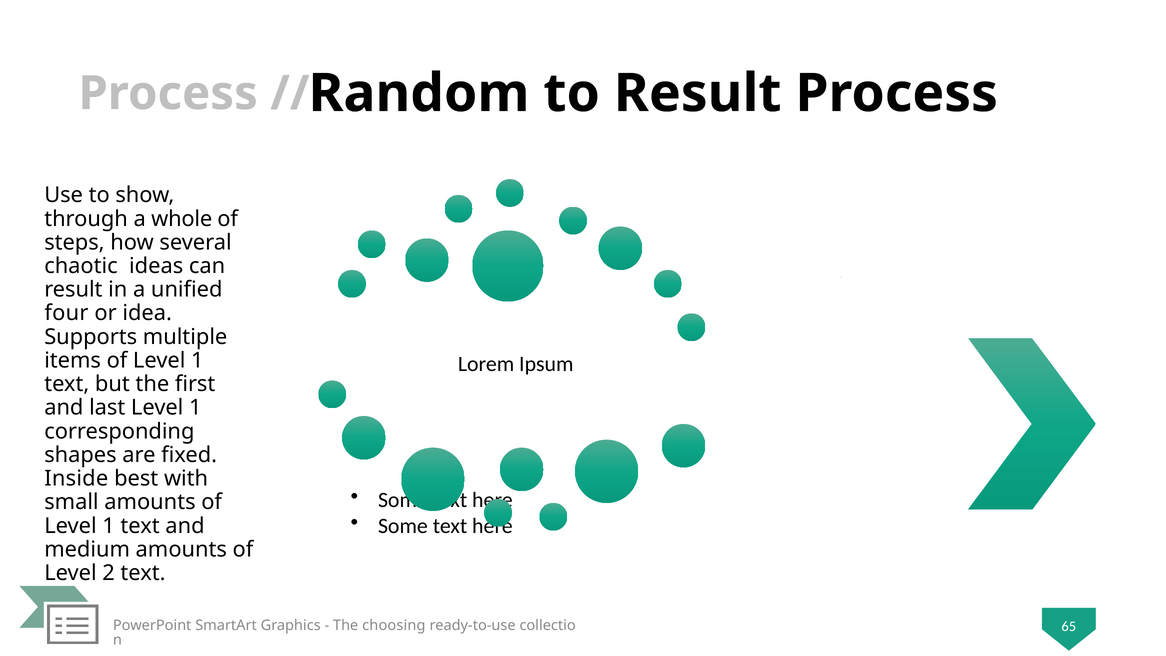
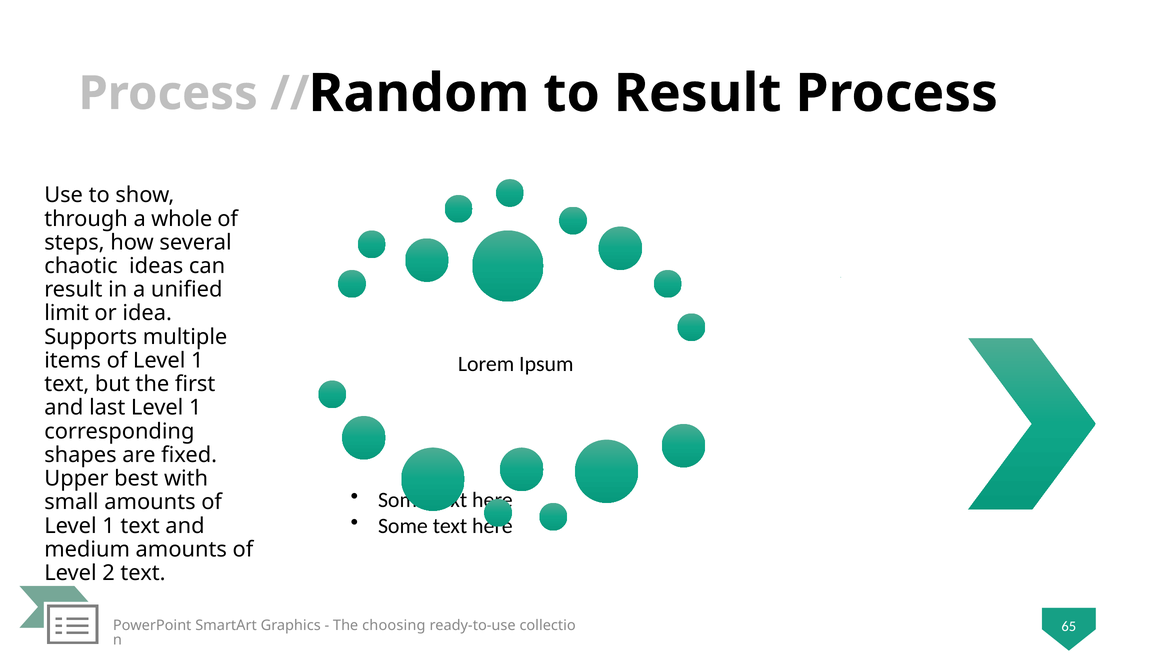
four: four -> limit (67, 313)
Inside: Inside -> Upper (76, 479)
